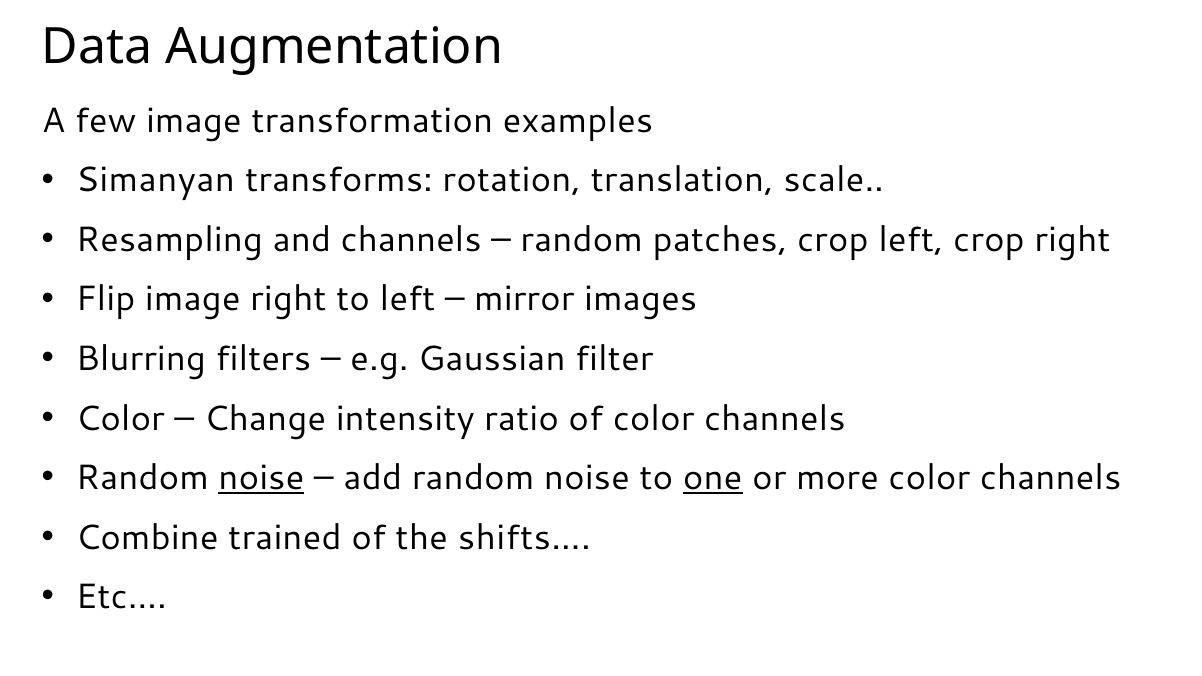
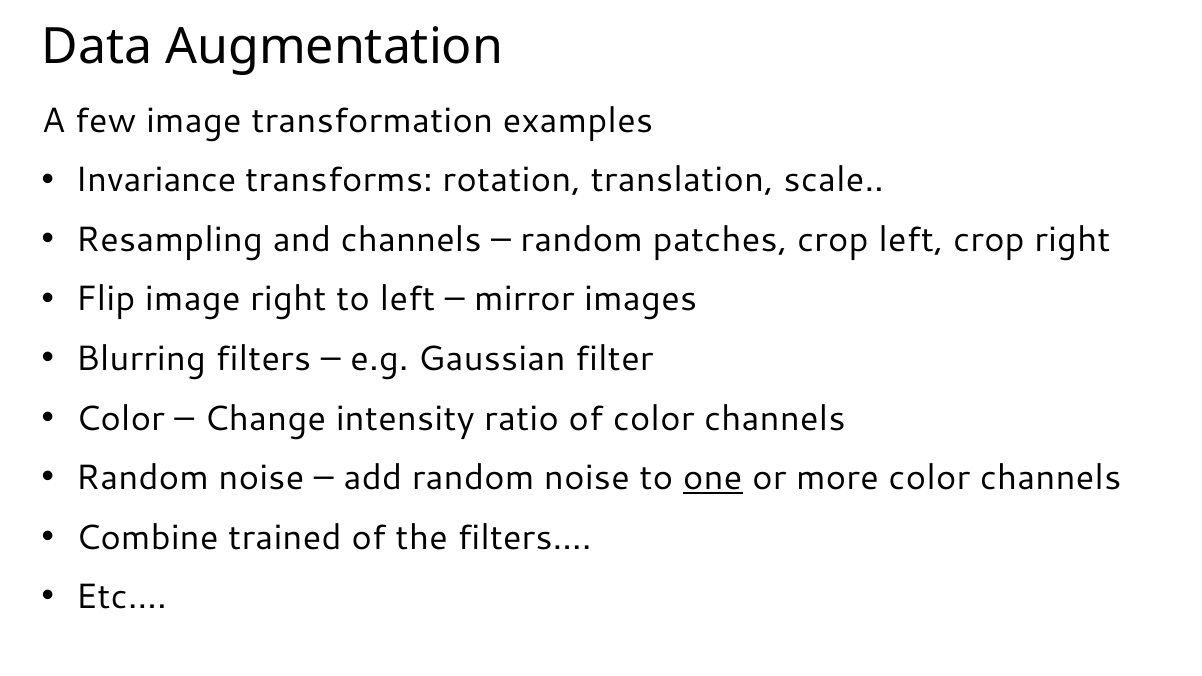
Simanyan: Simanyan -> Invariance (156, 180)
noise underline: present -> none (261, 478)
shifts…: shifts… -> filters… (525, 538)
